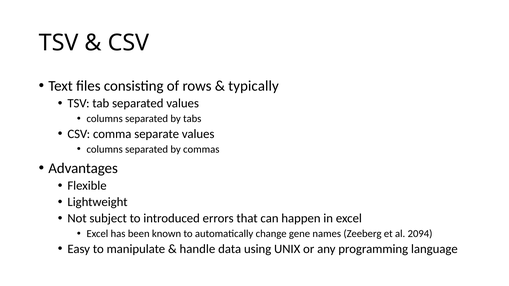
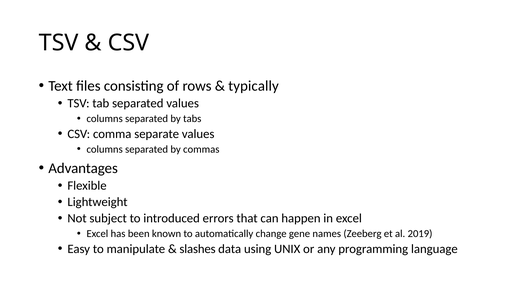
2094: 2094 -> 2019 (420, 234)
handle: handle -> slashes (198, 249)
